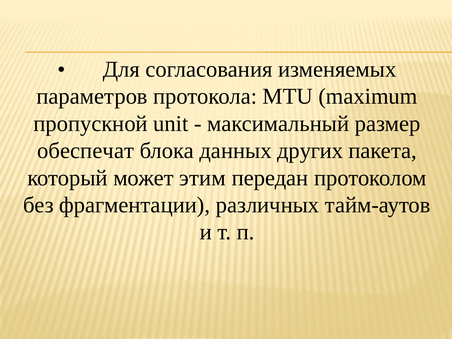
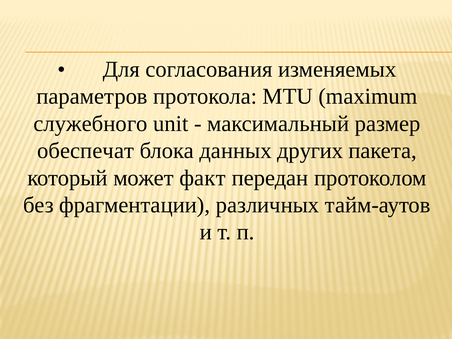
пропускной: пропускной -> служебного (91, 124)
этим: этим -> факт (203, 178)
